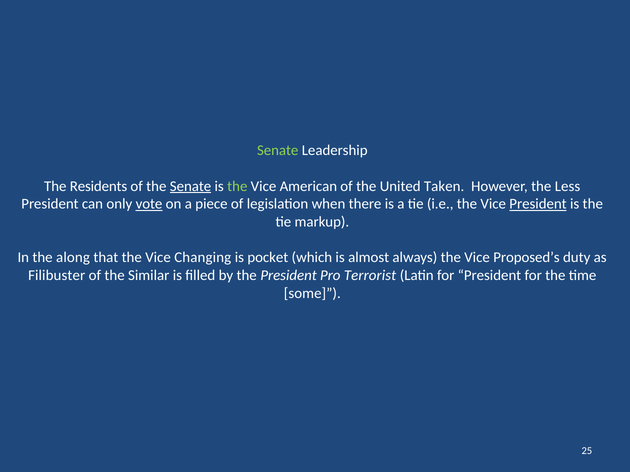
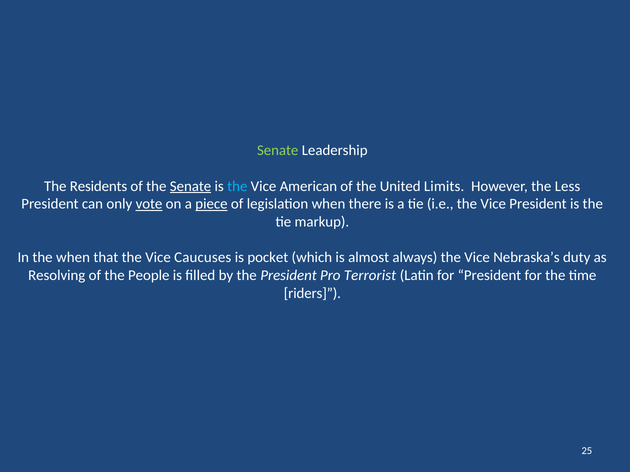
the colour: light green -> light blue (237, 186)
Taken: Taken -> Limits (444, 186)
piece underline: none -> present (211, 204)
President underline: present -> none (538, 204)
the along: along -> when (73, 258)
Changing: Changing -> Caucuses (203, 258)
Proposed’s: Proposed’s -> Nebraska’s (526, 258)
Filibuster: Filibuster -> Resolving (57, 276)
Similar: Similar -> People (149, 276)
some: some -> riders (312, 293)
